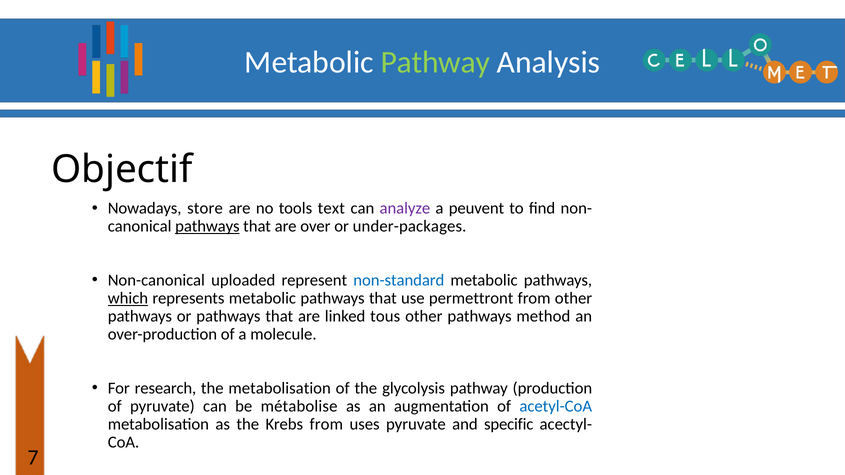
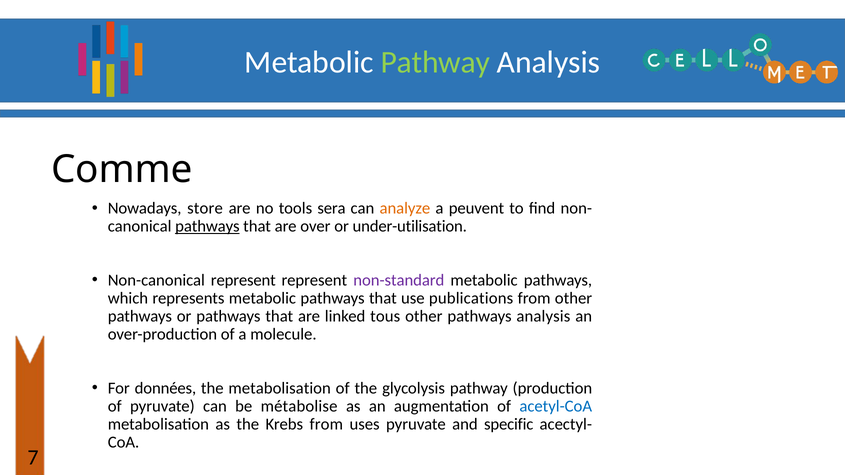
Objectif: Objectif -> Comme (122, 169)
text: text -> sera (331, 209)
analyze colour: purple -> orange (405, 209)
under-packages: under-packages -> under-utilisation (410, 227)
Non-canonical uploaded: uploaded -> represent (243, 280)
non-standard colour: blue -> purple (399, 280)
which underline: present -> none (128, 298)
permettront: permettront -> publications (471, 298)
pathways method: method -> analysis (543, 316)
research: research -> données (165, 388)
